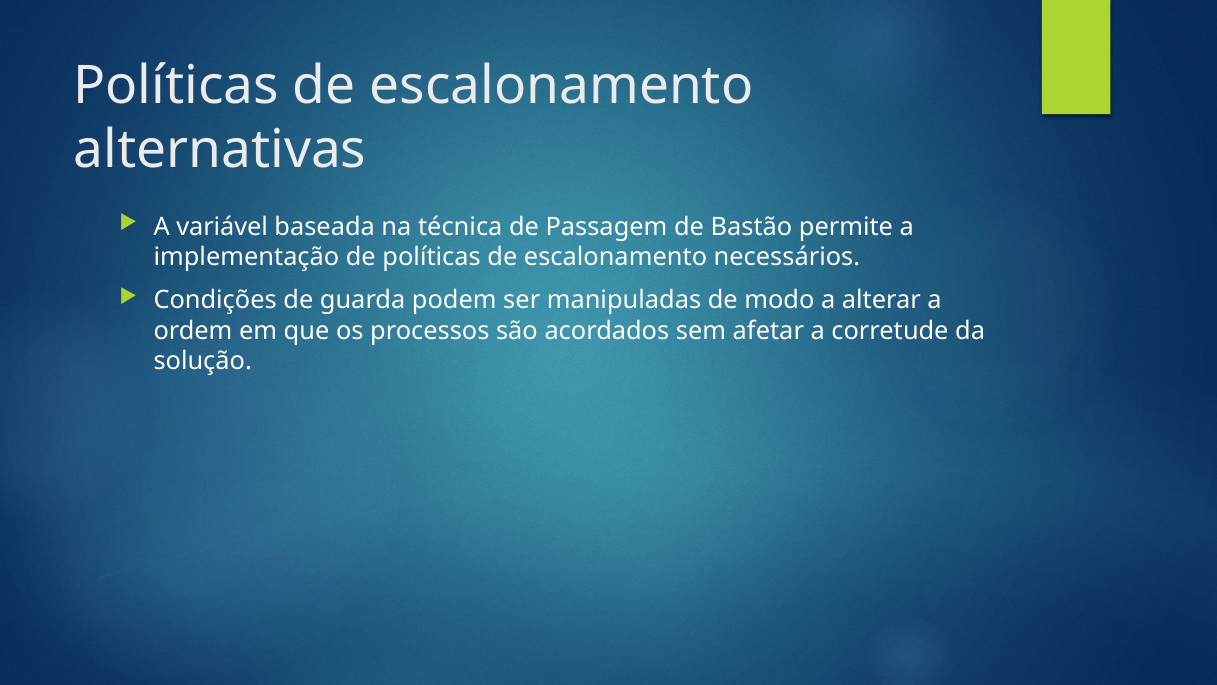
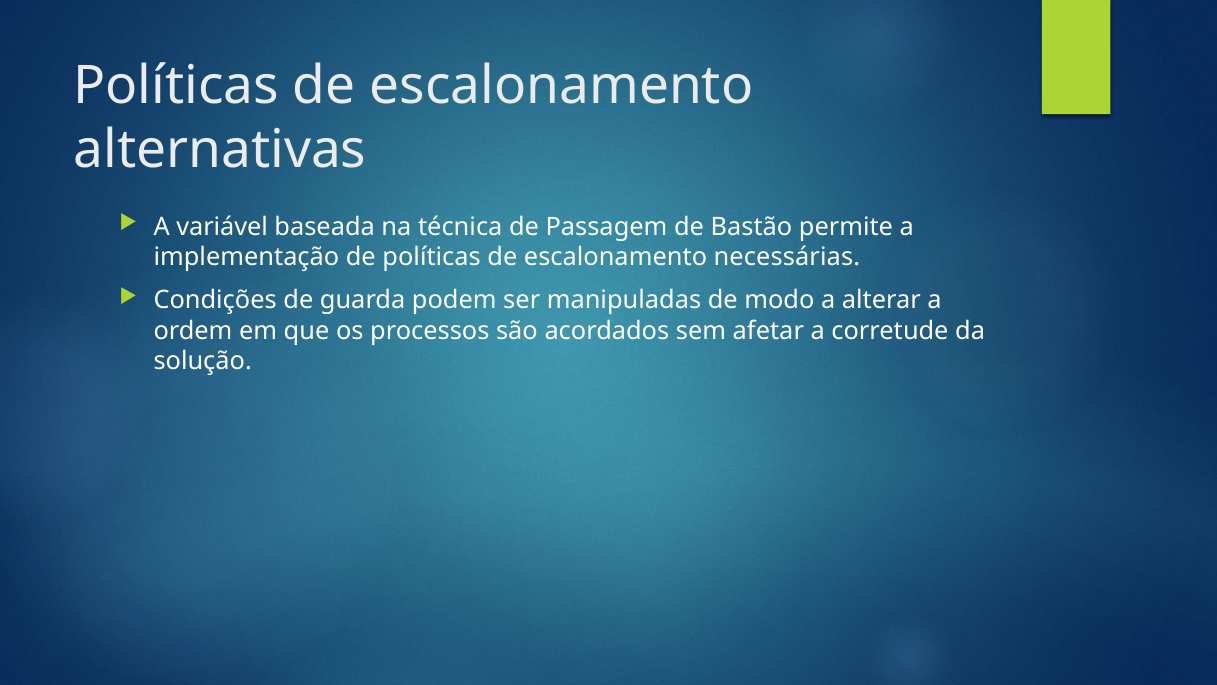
necessários: necessários -> necessárias (787, 257)
